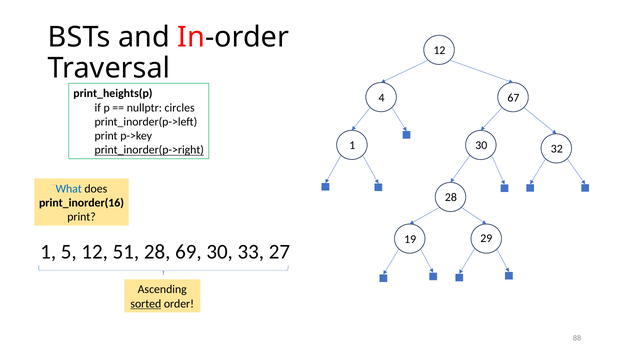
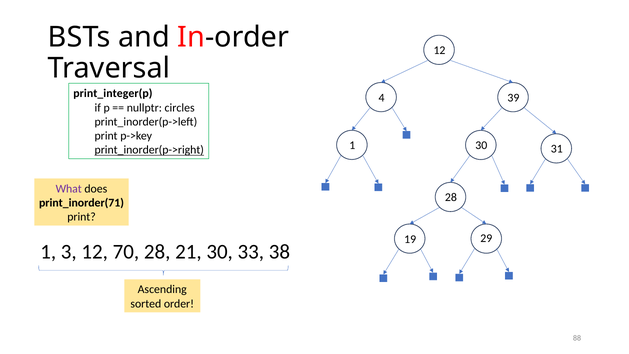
print_heights(p: print_heights(p -> print_integer(p (113, 93)
67: 67 -> 39 (513, 98)
32: 32 -> 31 (557, 149)
What colour: blue -> purple (69, 189)
print_inorder(16: print_inorder(16 -> print_inorder(71 (81, 203)
5: 5 -> 3 (69, 252)
51: 51 -> 70 (126, 252)
69: 69 -> 21 (188, 252)
27: 27 -> 38 (279, 252)
sorted underline: present -> none (146, 304)
